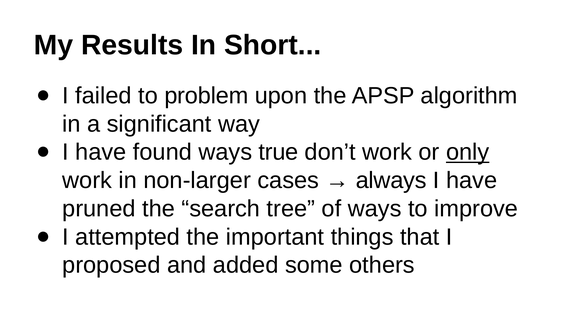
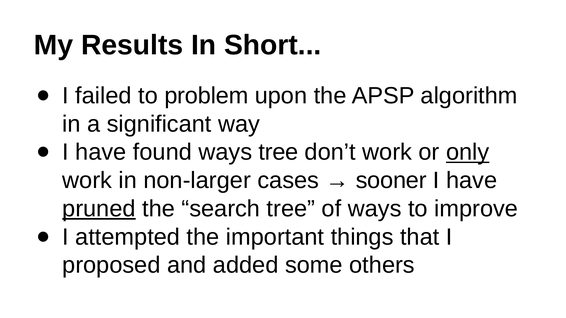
ways true: true -> tree (278, 152)
always: always -> sooner (391, 181)
pruned underline: none -> present (99, 209)
